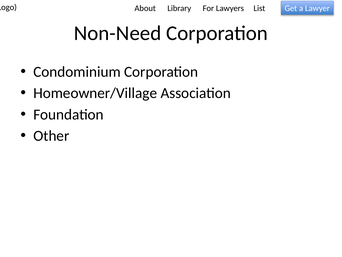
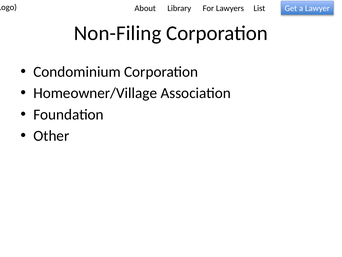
Non-Need: Non-Need -> Non-Filing (118, 33)
